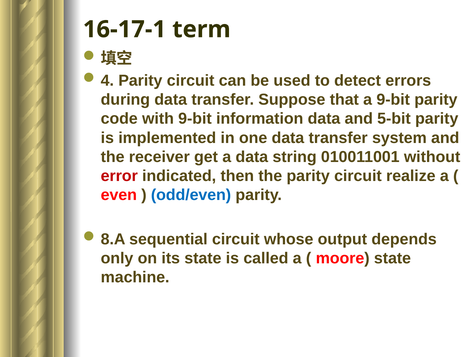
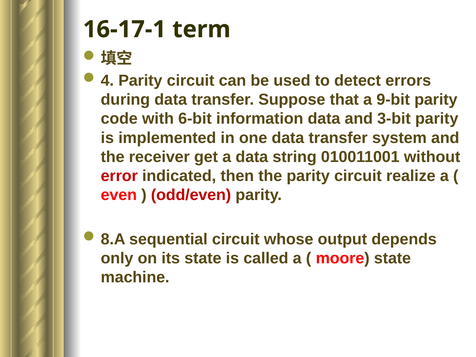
with 9-bit: 9-bit -> 6-bit (195, 119)
5-bit: 5-bit -> 3-bit (394, 119)
odd/even colour: blue -> red (191, 195)
